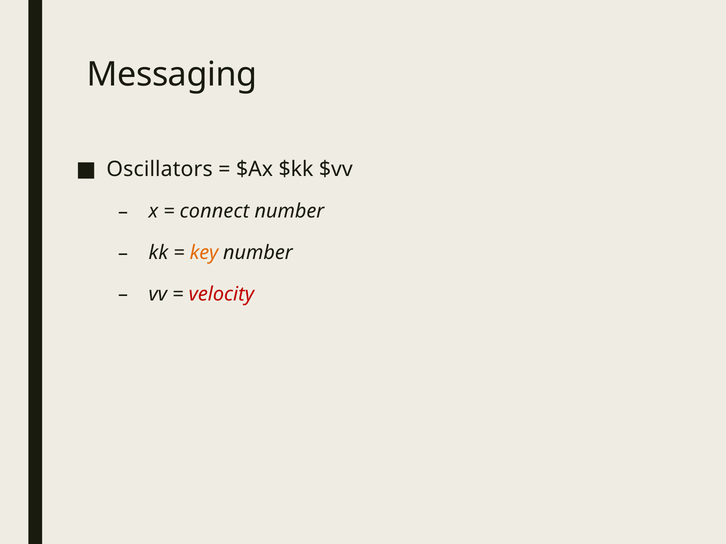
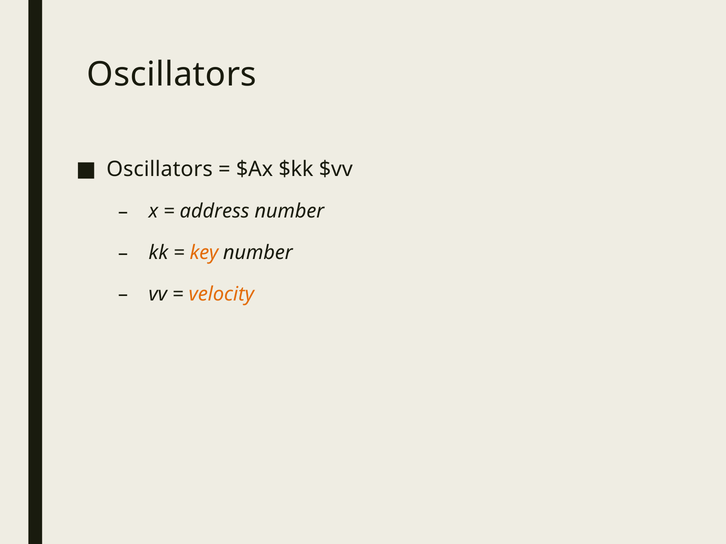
Messaging: Messaging -> Oscillators (172, 75)
connect: connect -> address (215, 212)
velocity colour: red -> orange (221, 294)
